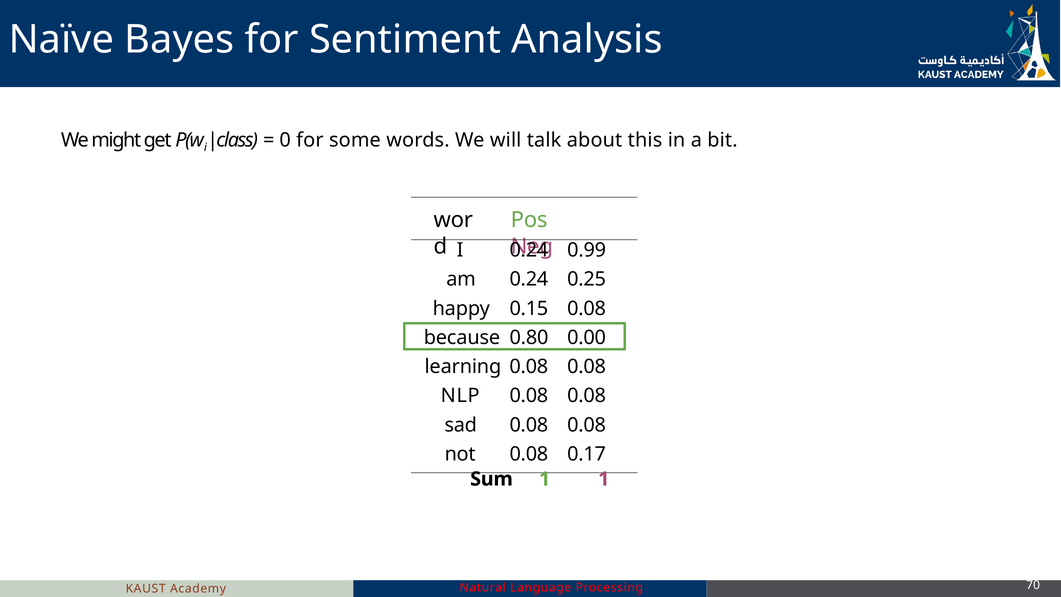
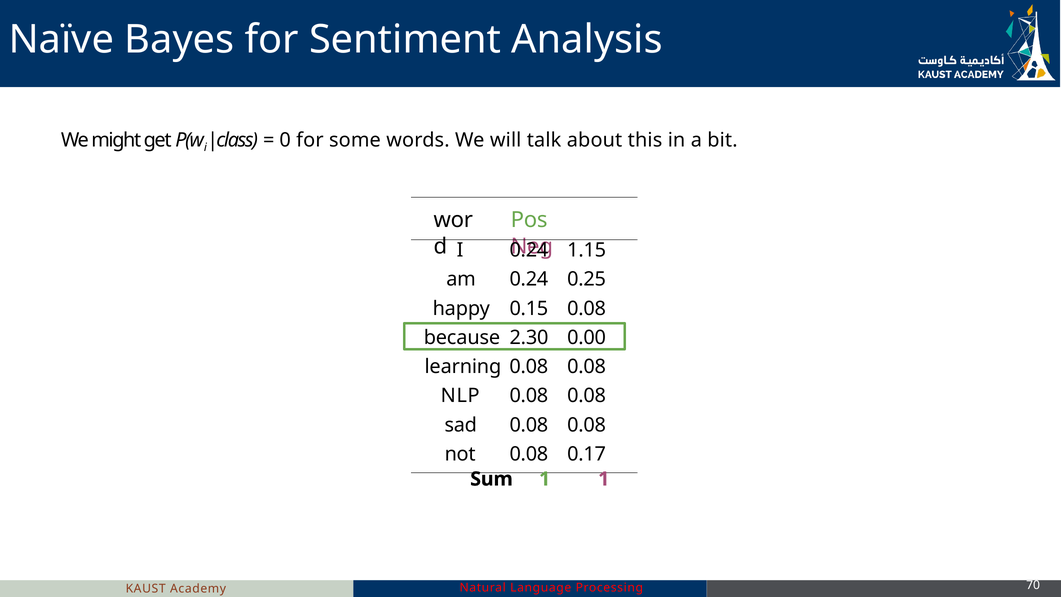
0.99: 0.99 -> 1.15 (587, 250)
0.80: 0.80 -> 2.30 (529, 338)
